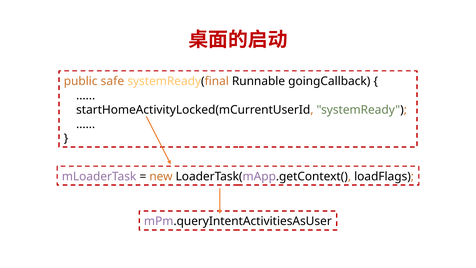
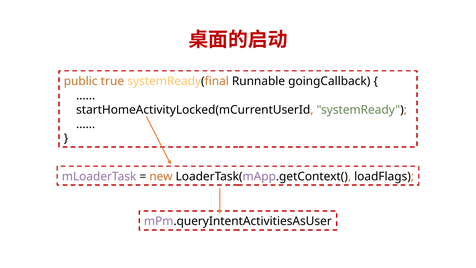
safe: safe -> true (112, 81)
